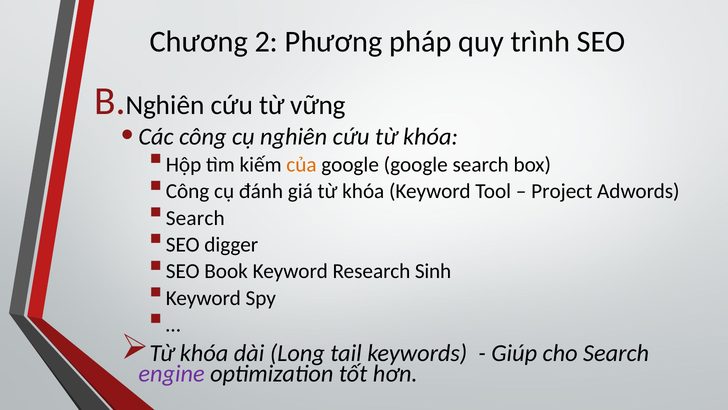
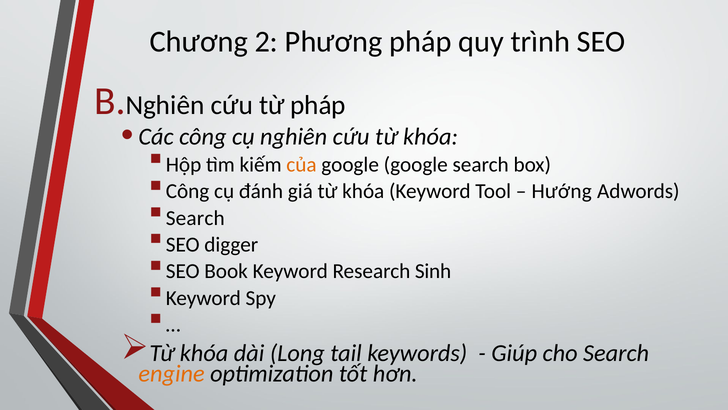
từ vững: vững -> pháp (318, 105)
Project: Project -> Hướng (562, 191)
engine colour: purple -> orange (172, 373)
